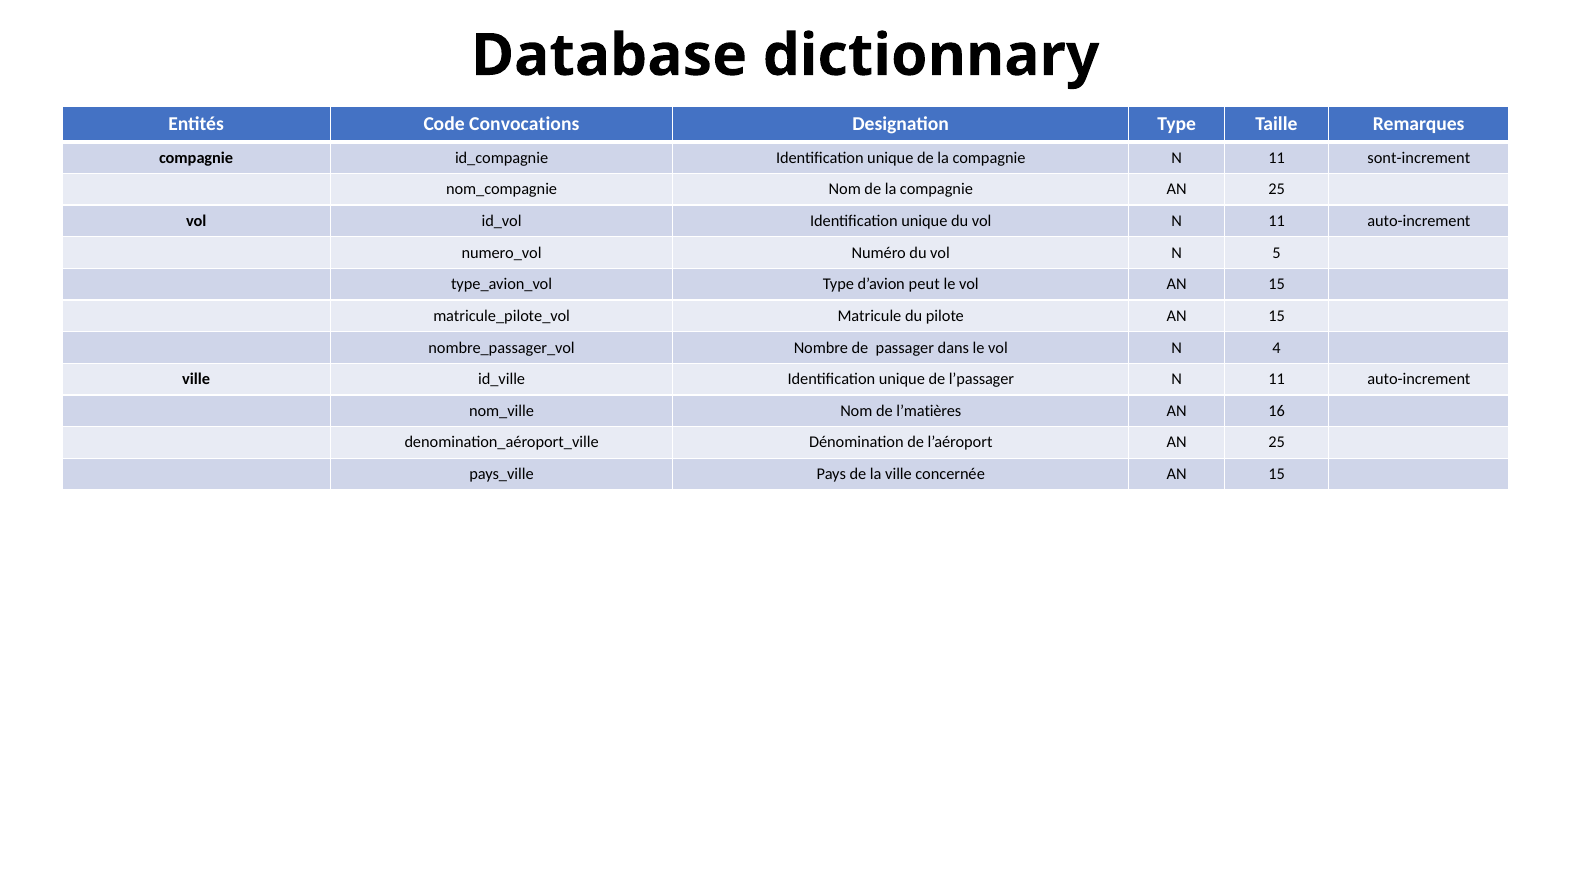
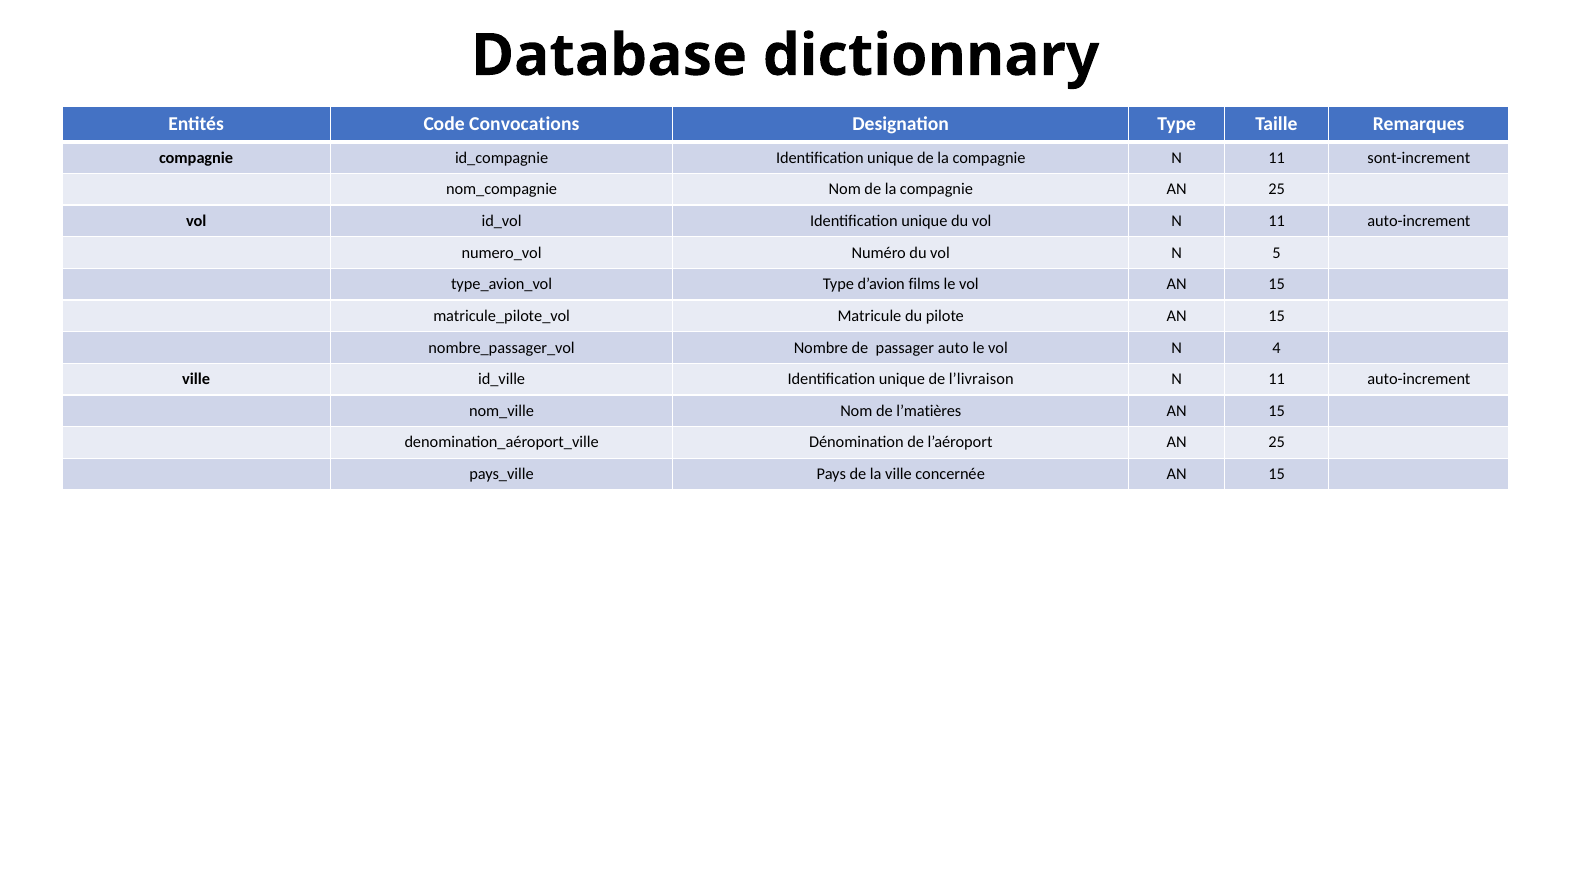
peut: peut -> films (924, 285)
dans: dans -> auto (953, 348)
l’passager: l’passager -> l’livraison (981, 380)
16: 16 -> 15 (1277, 411)
